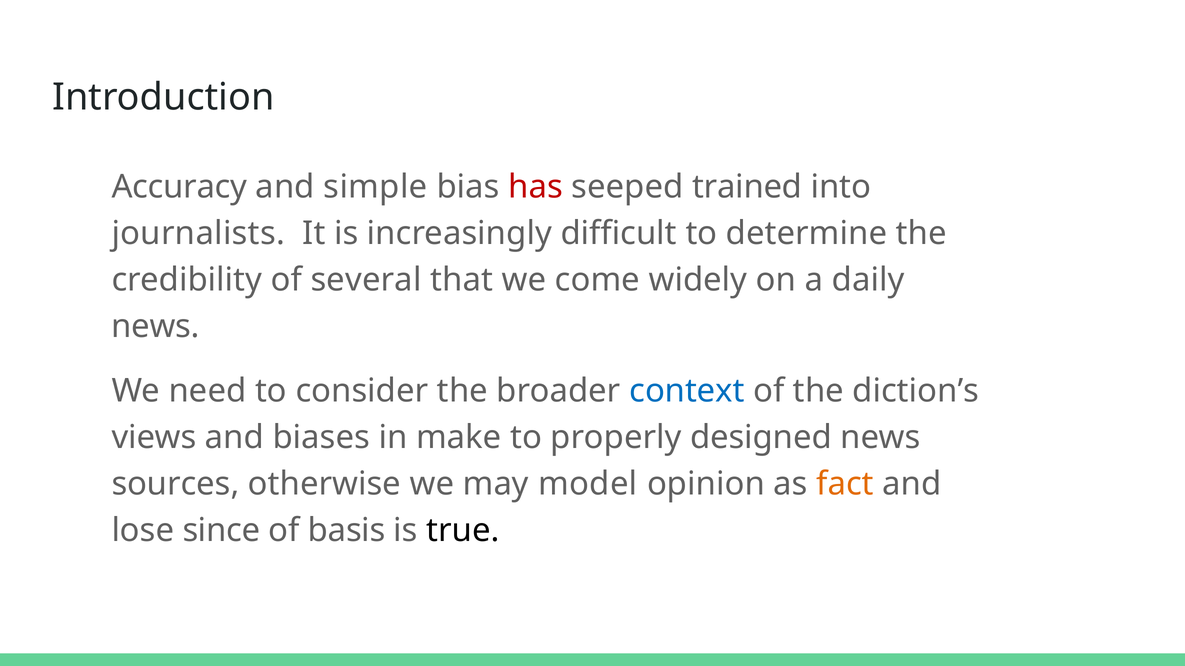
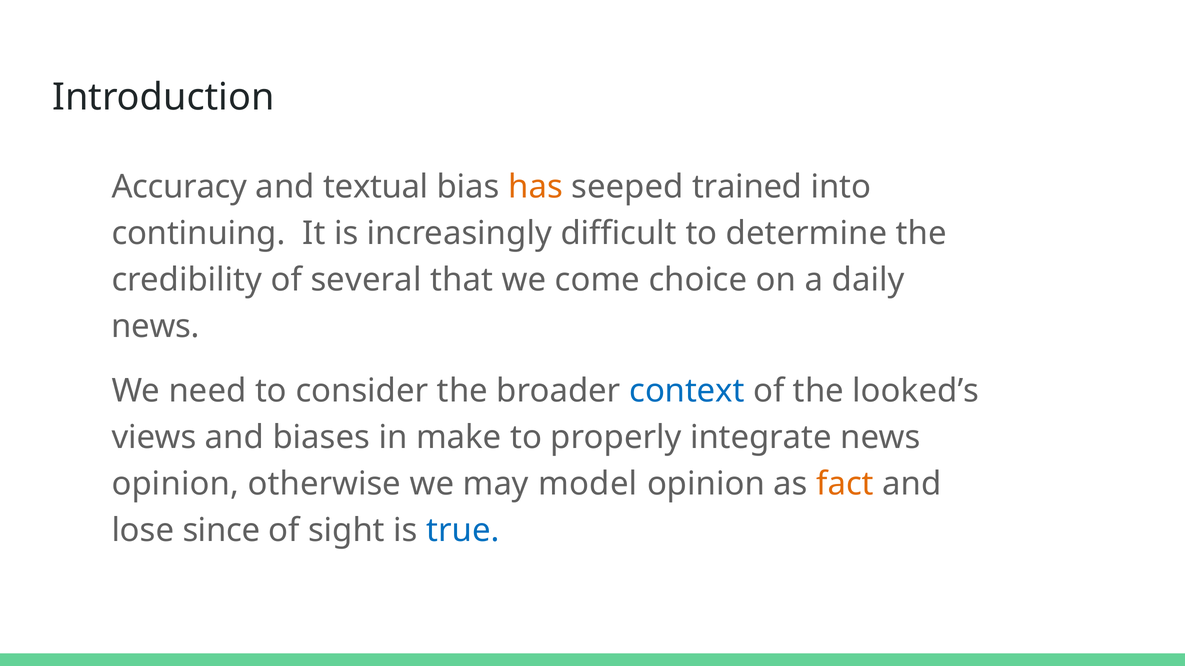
simple: simple -> textual (376, 187)
has colour: red -> orange (536, 187)
journalists: journalists -> continuing (198, 234)
widely: widely -> choice (698, 280)
diction’s: diction’s -> looked’s (916, 391)
designed: designed -> integrate (761, 438)
sources: sources -> opinion (175, 484)
basis: basis -> sight (347, 531)
true colour: black -> blue (463, 531)
